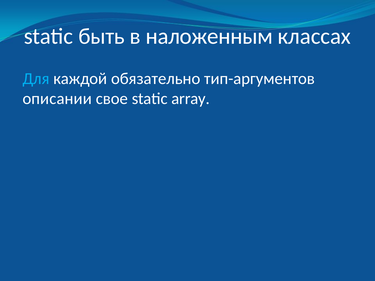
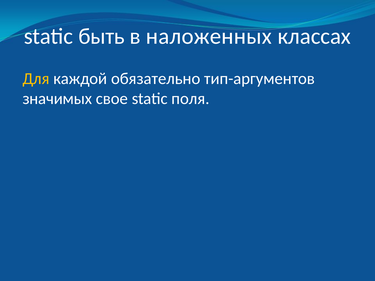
наложенным: наложенным -> наложенных (209, 36)
Для colour: light blue -> yellow (36, 79)
описании: описании -> значимых (57, 99)
array: array -> поля (190, 99)
